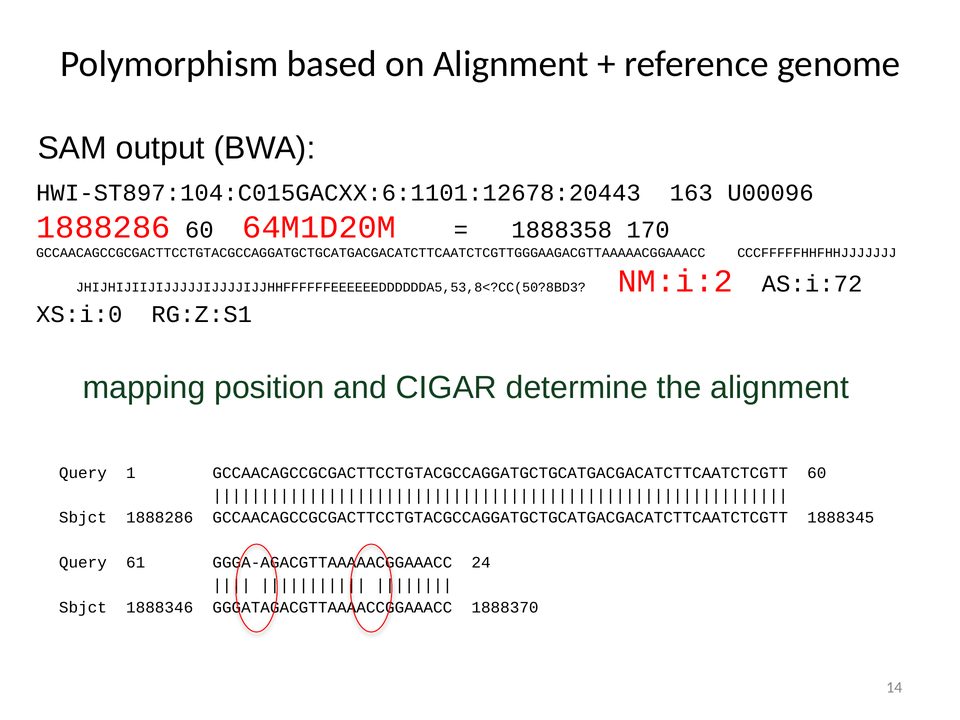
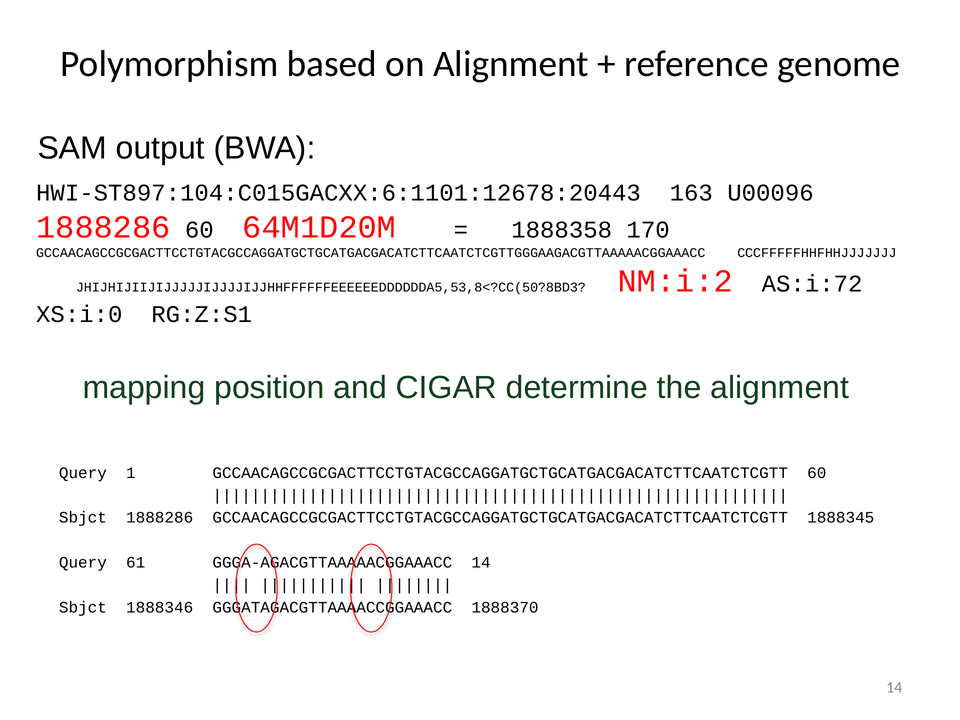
24: 24 -> 14 (481, 562)
